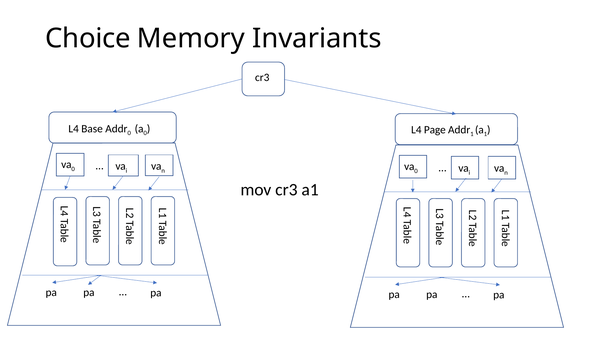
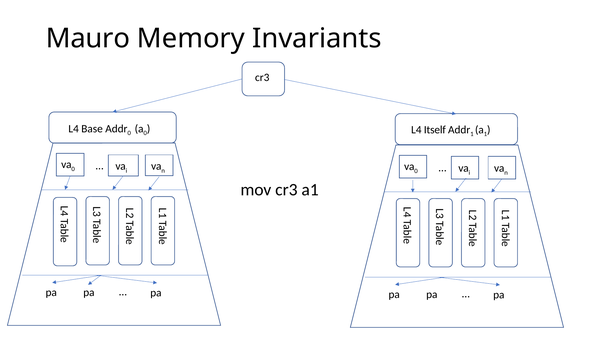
Choice: Choice -> Mauro (88, 38)
Page: Page -> Itself (435, 130)
